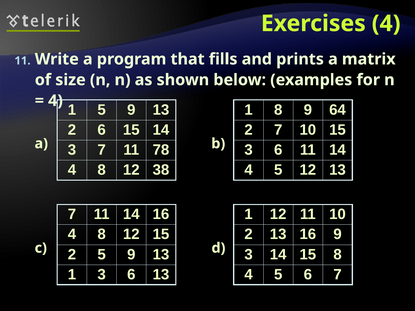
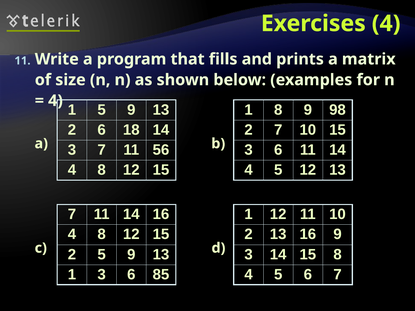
64: 64 -> 98 (337, 110)
6 15: 15 -> 18 (131, 130)
78: 78 -> 56 (161, 150)
38: 38 -> 15 (161, 170)
6 13: 13 -> 85 (161, 275)
